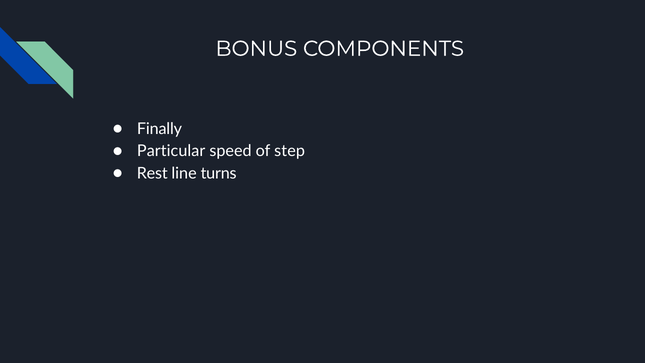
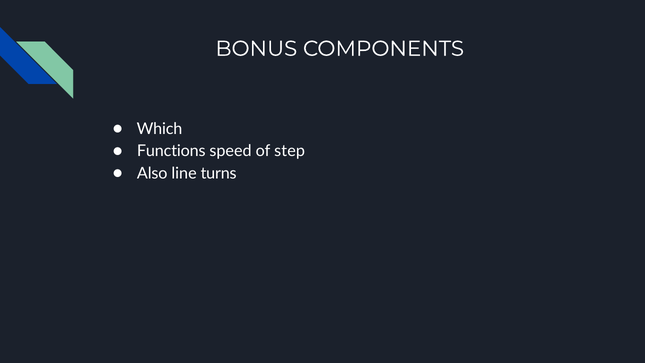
Finally: Finally -> Which (159, 129)
Particular: Particular -> Functions (171, 151)
Rest: Rest -> Also (152, 173)
